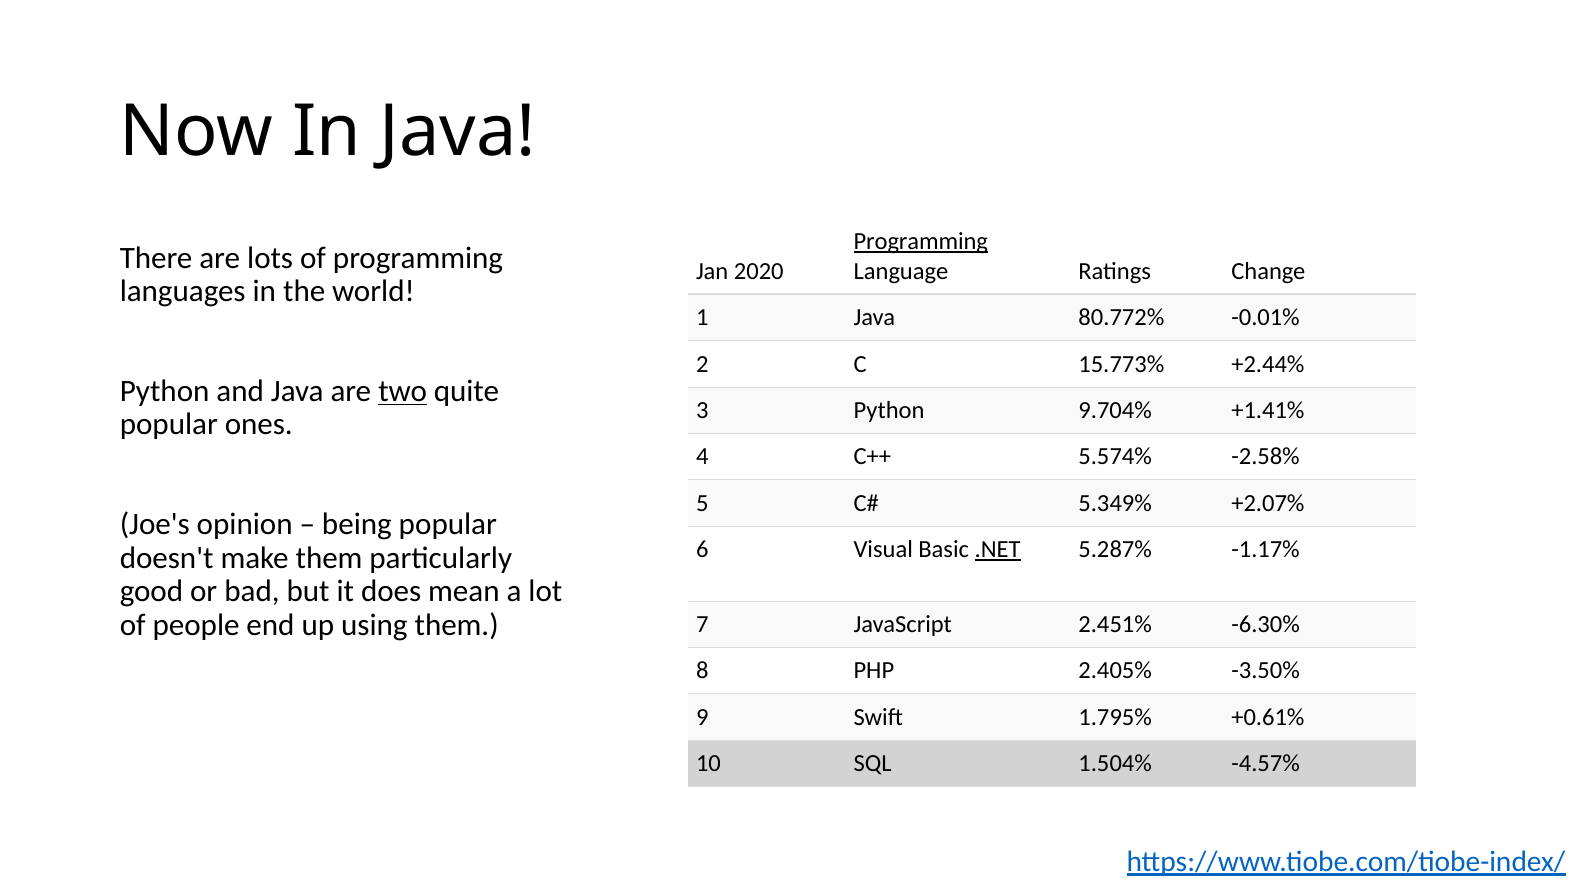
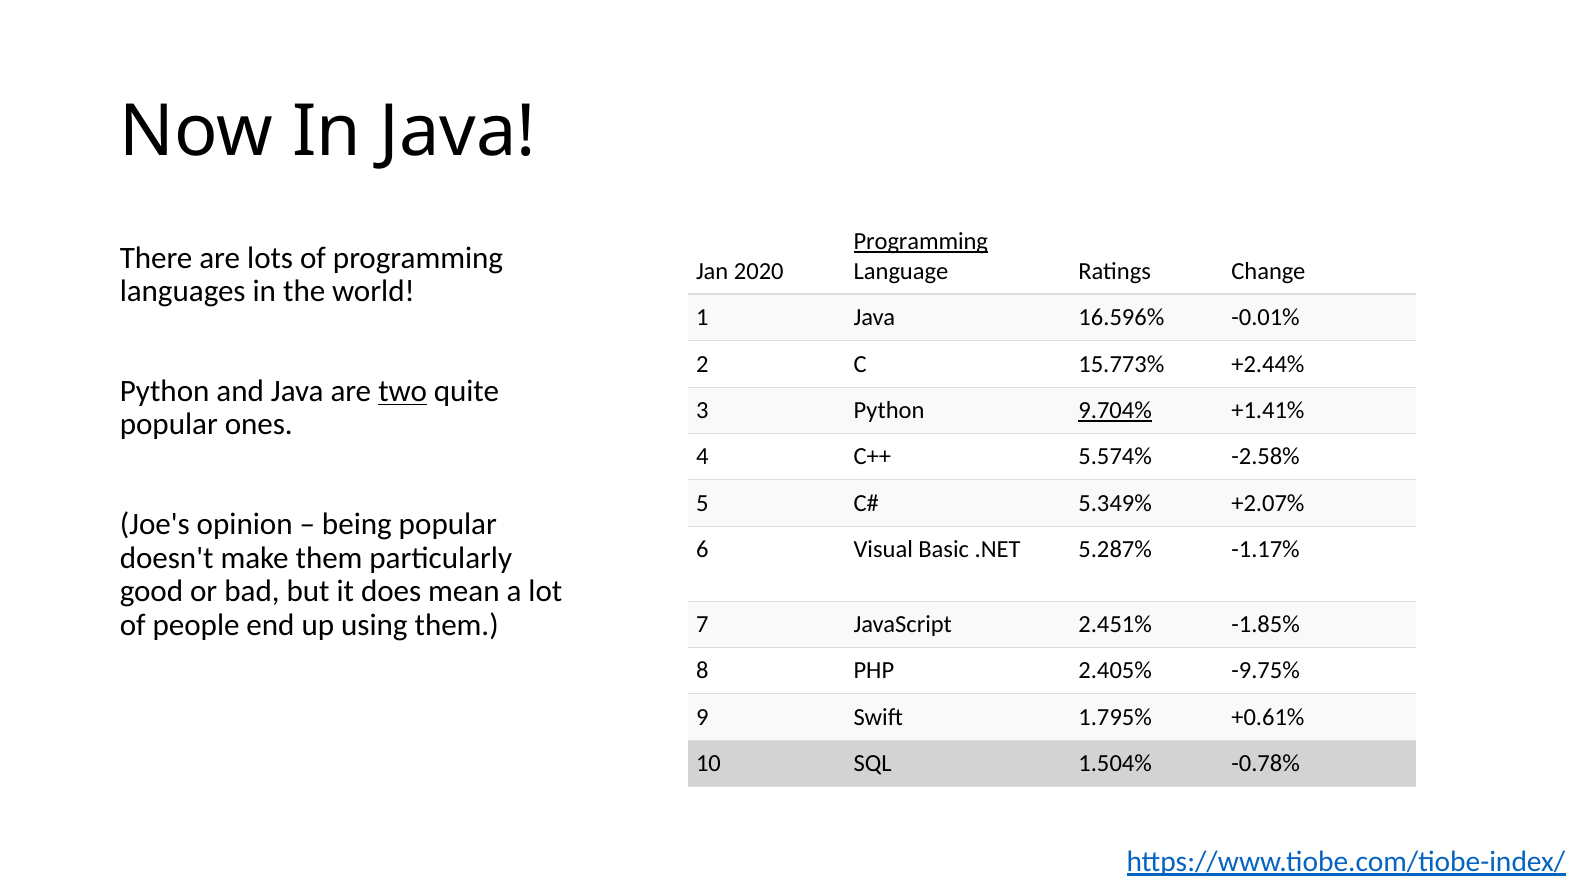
80.772%: 80.772% -> 16.596% (1121, 318)
9.704% underline: none -> present (1115, 411)
.NET underline: present -> none (998, 550)
-6.30%: -6.30% -> -1.85% (1266, 625)
-3.50%: -3.50% -> -9.75% (1266, 671)
-4.57%: -4.57% -> -0.78% (1266, 764)
